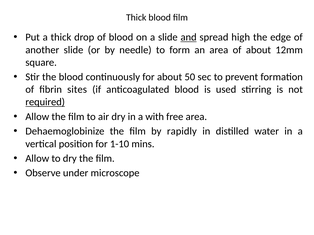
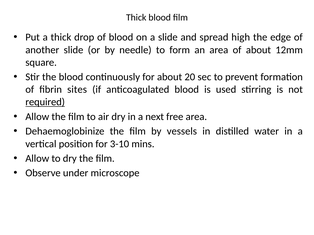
and underline: present -> none (189, 37)
50: 50 -> 20 (190, 77)
with: with -> next (155, 117)
rapidly: rapidly -> vessels (182, 132)
1-10: 1-10 -> 3-10 (120, 144)
